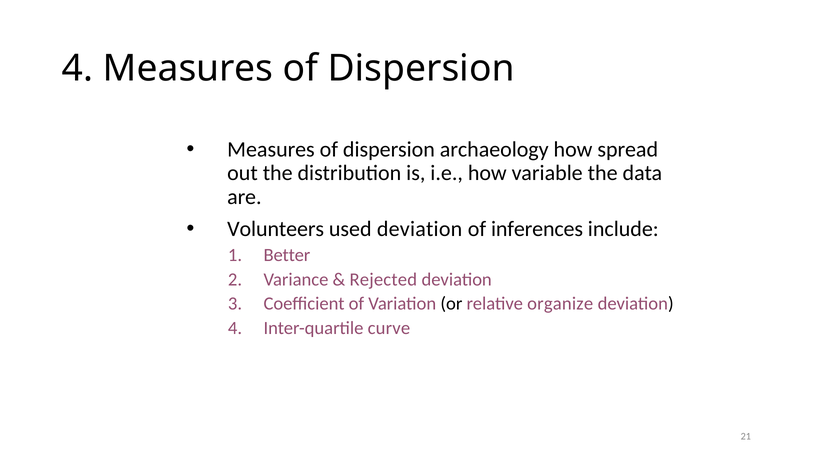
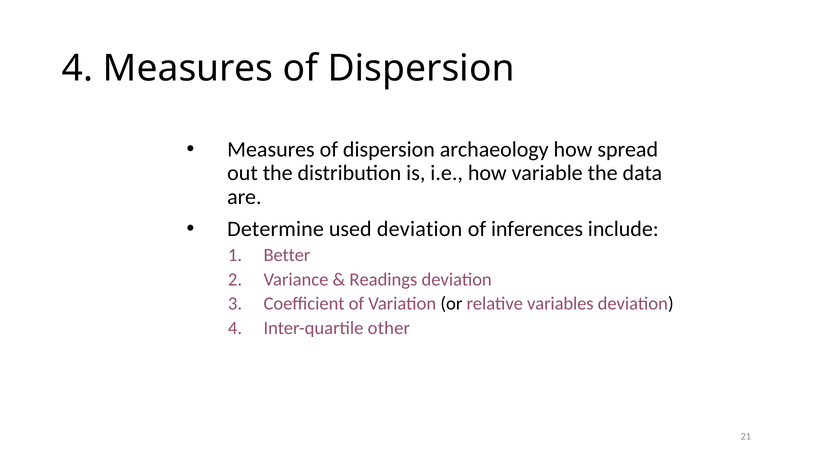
Volunteers: Volunteers -> Determine (276, 229)
Rejected: Rejected -> Readings (383, 280)
organize: organize -> variables (560, 304)
curve: curve -> other (389, 328)
